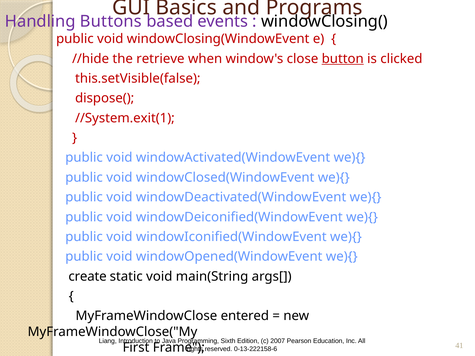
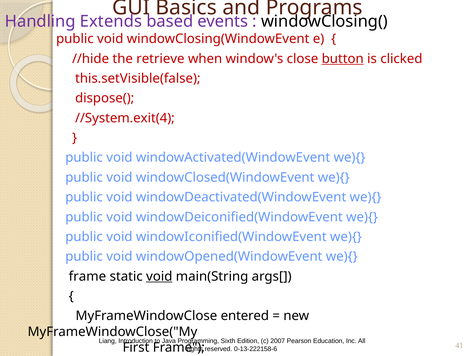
Buttons: Buttons -> Extends (111, 21)
//System.exit(1: //System.exit(1 -> //System.exit(4 (125, 118)
create: create -> frame (87, 277)
void underline: none -> present (159, 277)
